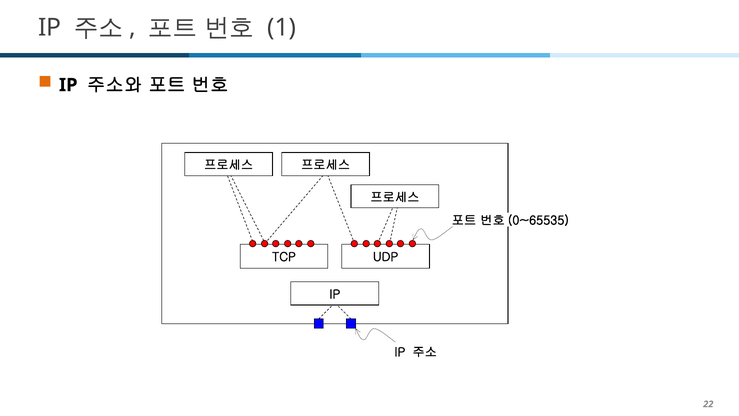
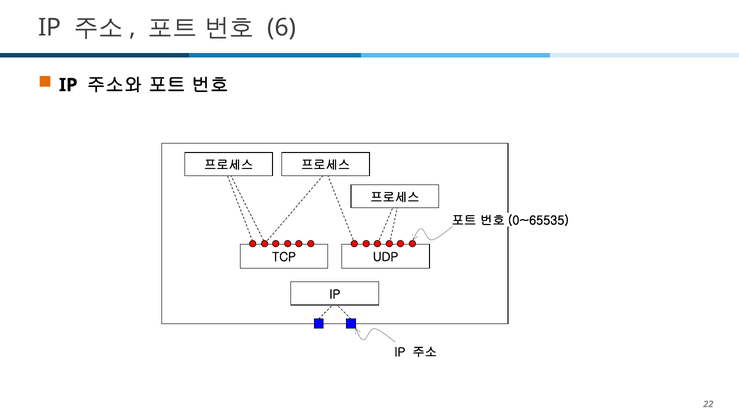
1: 1 -> 6 (282, 28)
